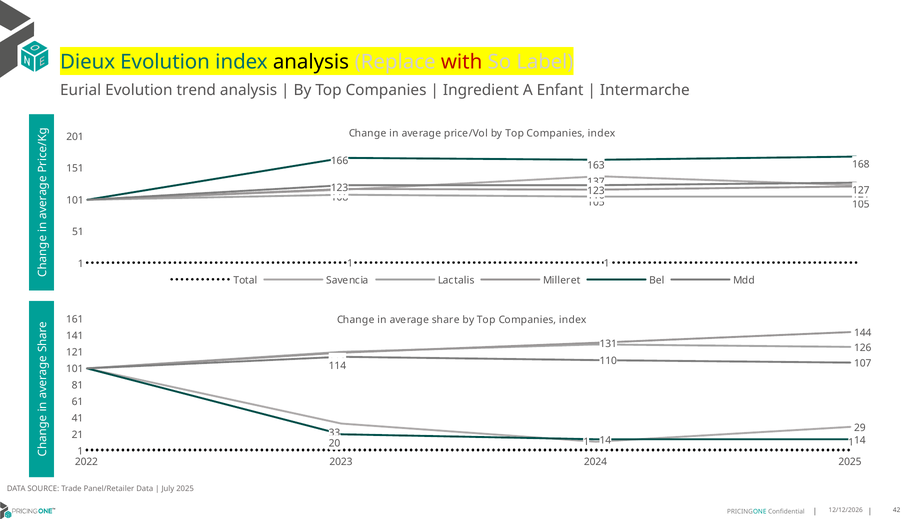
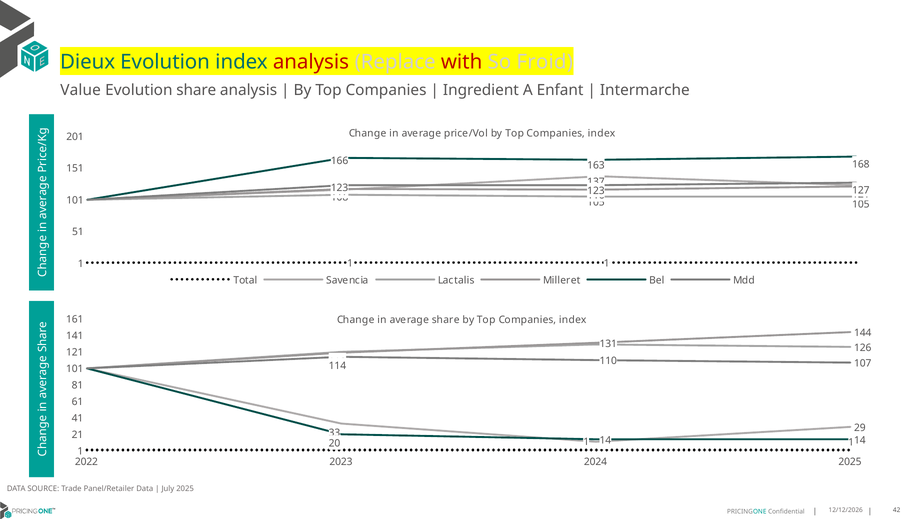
analysis colour: black -> red (311, 62)
Label: Label -> Froid (545, 62)
Eurial: Eurial -> Value (81, 90)
Evolution trend: trend -> share (196, 90)
